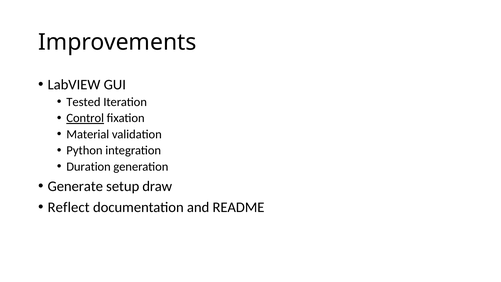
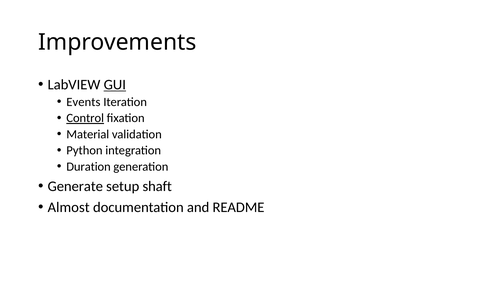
GUI underline: none -> present (115, 85)
Tested: Tested -> Events (83, 102)
draw: draw -> shaft (157, 186)
Reflect: Reflect -> Almost (69, 207)
